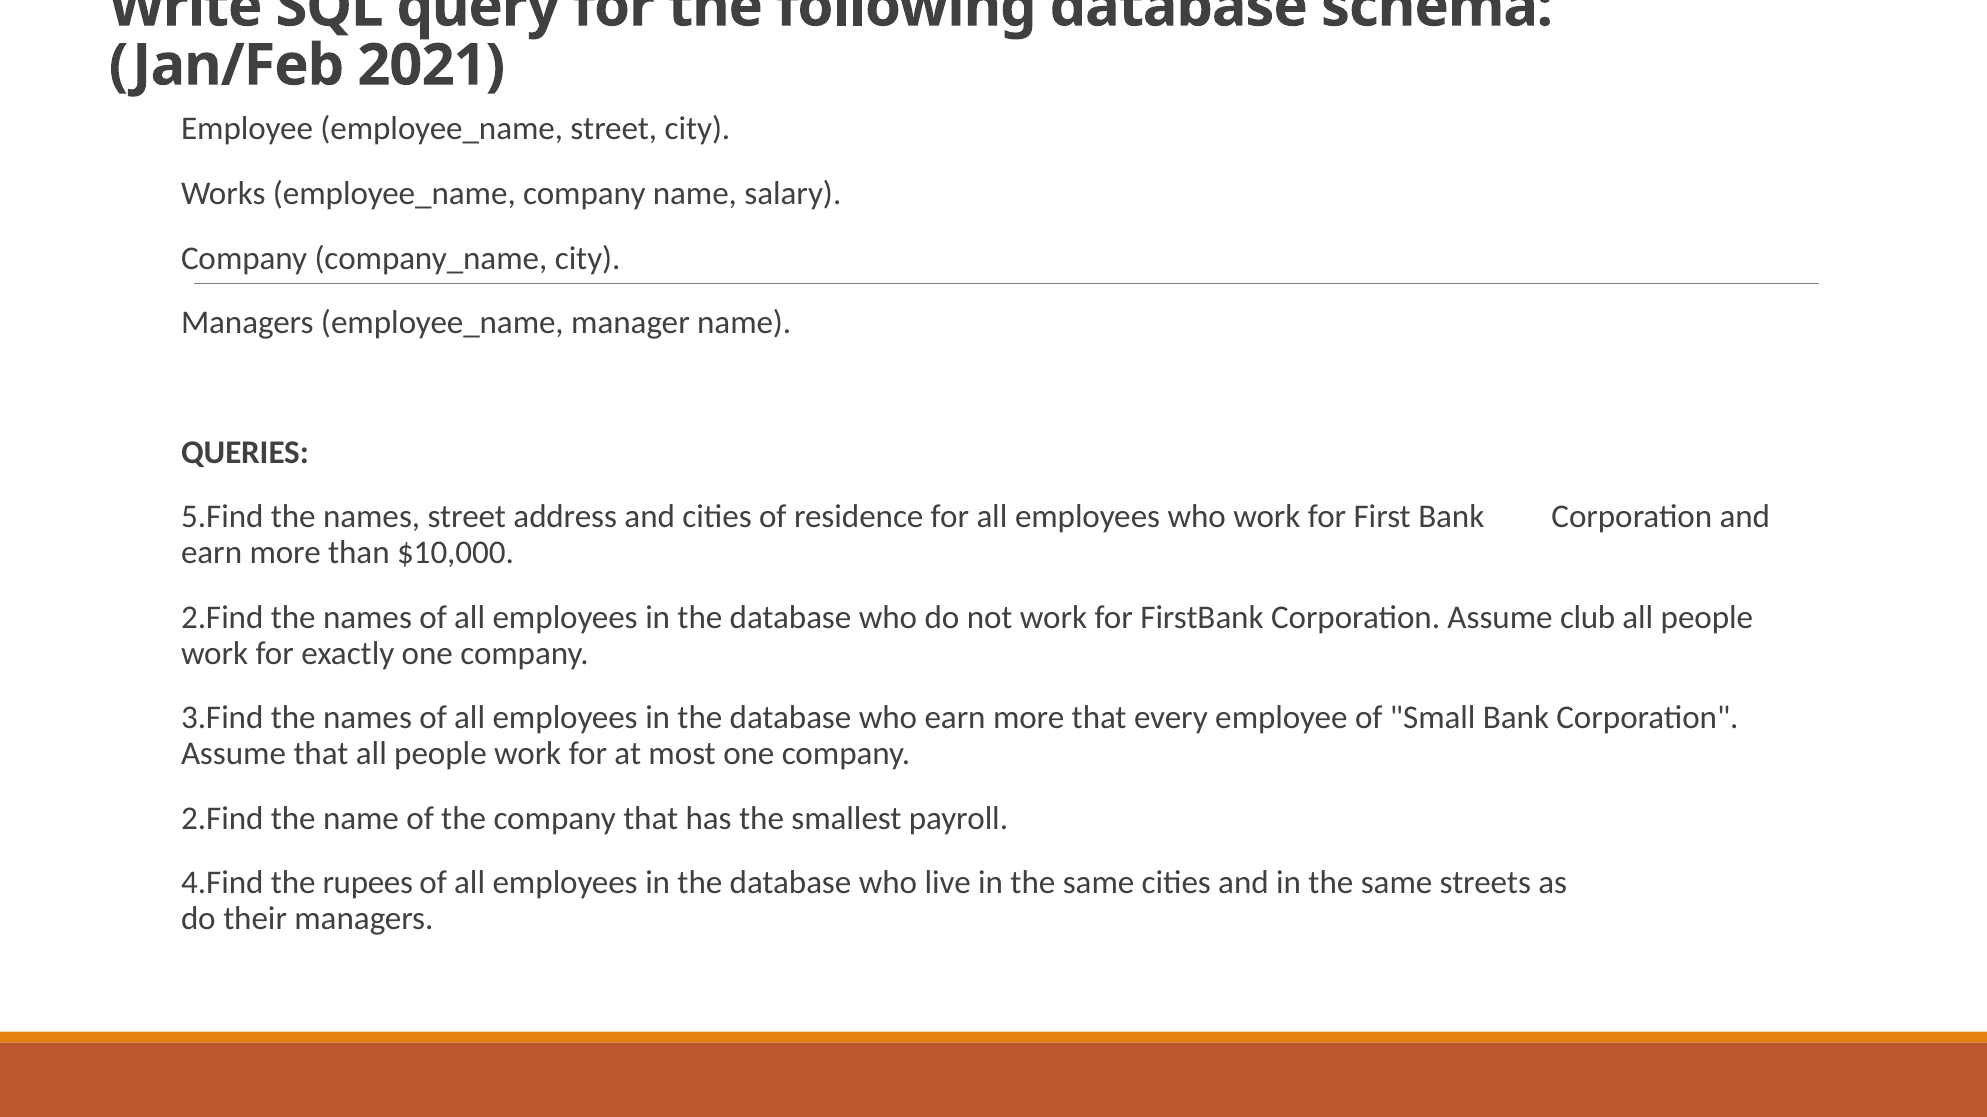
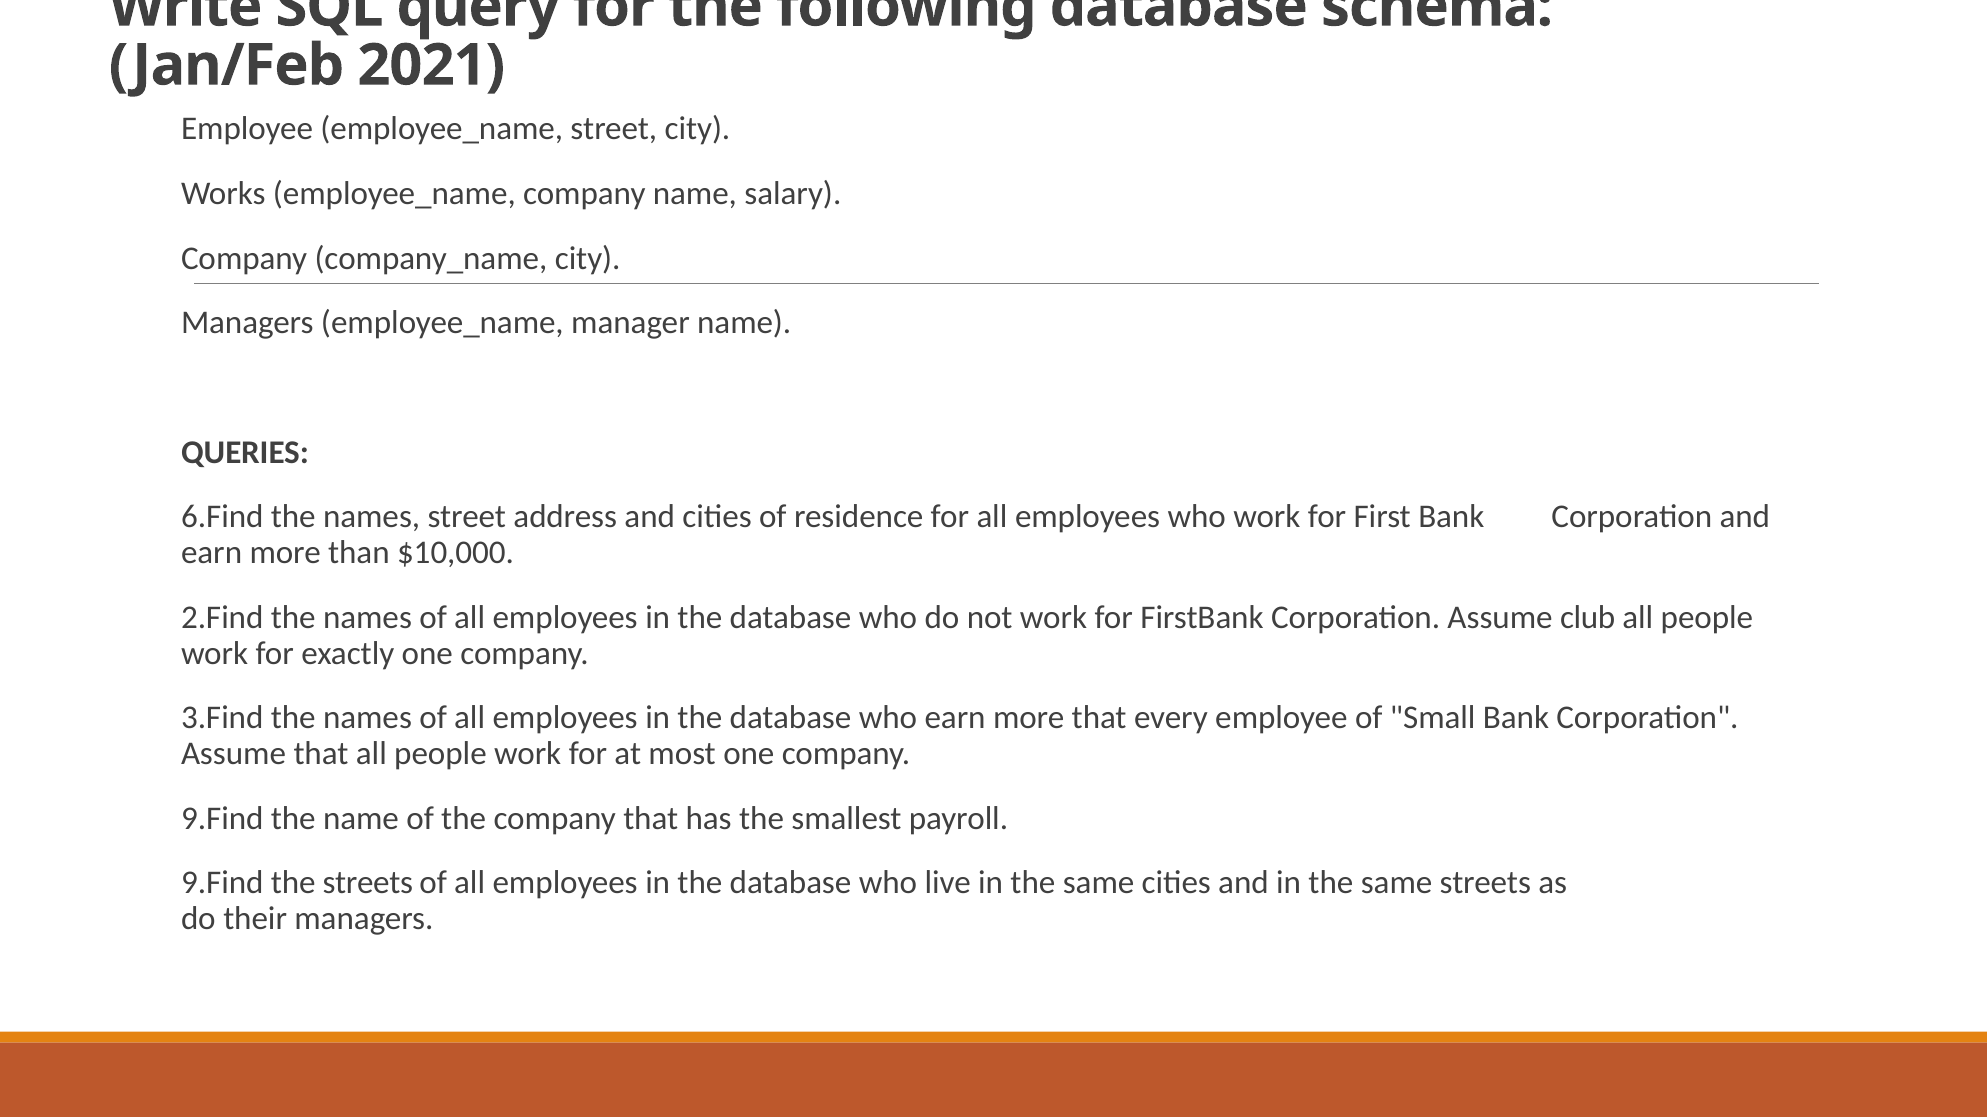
5.Find: 5.Find -> 6.Find (222, 517)
2.Find: 2.Find -> 9.Find (222, 819)
4.Find: 4.Find -> 9.Find (222, 883)
the rupees: rupees -> streets (368, 883)
